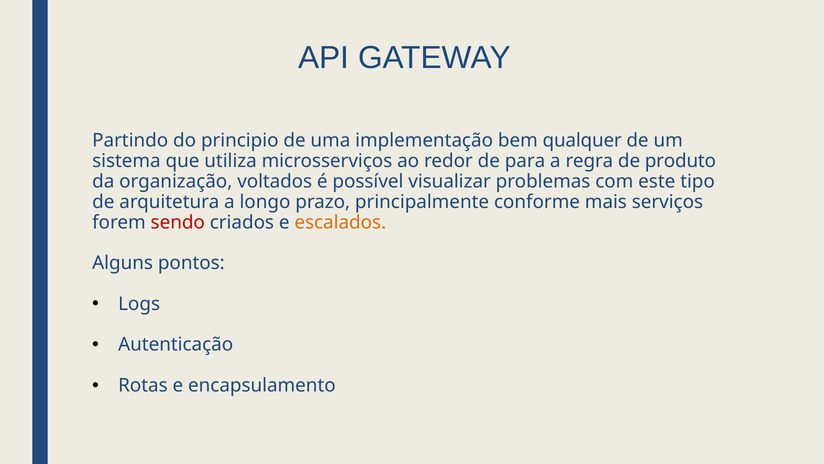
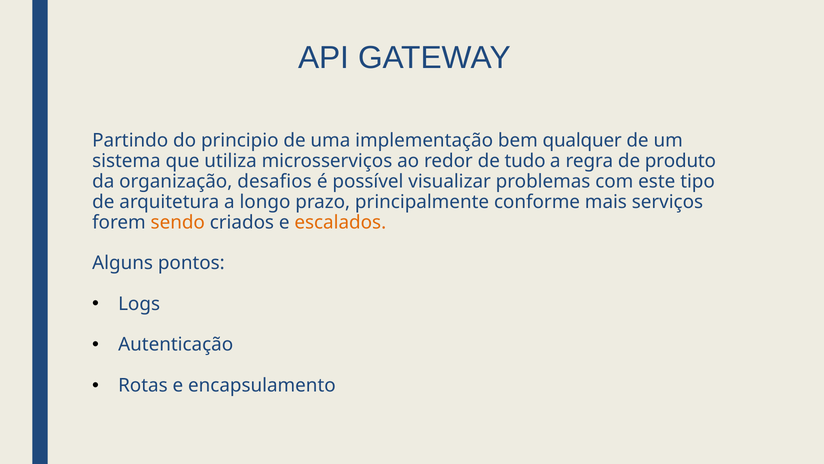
para: para -> tudo (525, 161)
voltados: voltados -> desafios (275, 181)
sendo colour: red -> orange (178, 222)
